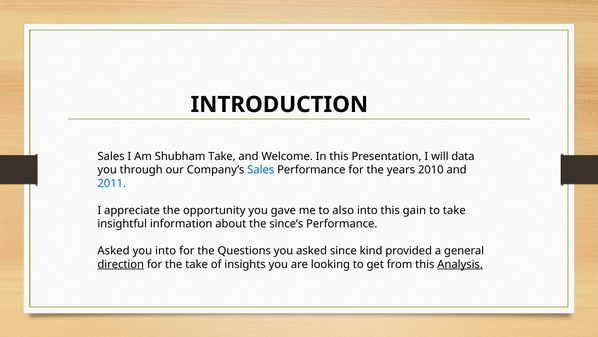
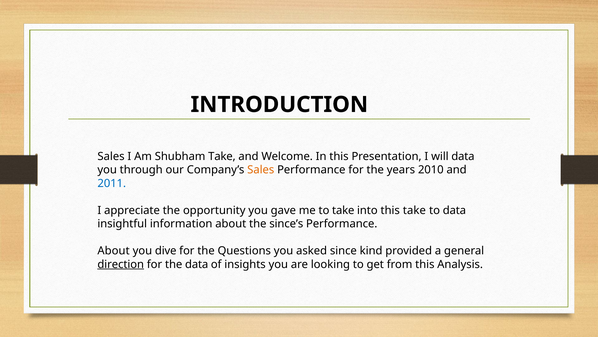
Sales colour: blue -> orange (261, 170)
to also: also -> take (343, 210)
this gain: gain -> take (414, 210)
to take: take -> data (454, 210)
Asked: Asked -> About (114, 250)
you into: into -> dive (166, 250)
the take: take -> data (197, 264)
Analysis underline: present -> none (460, 264)
